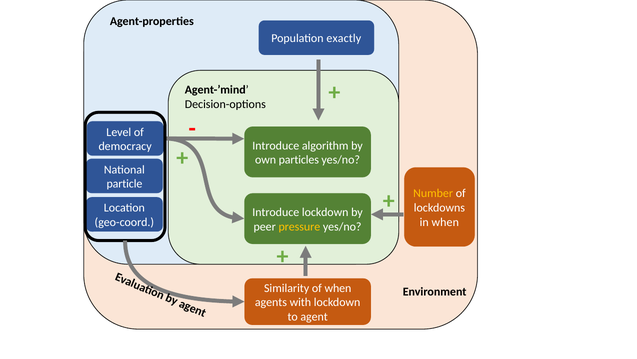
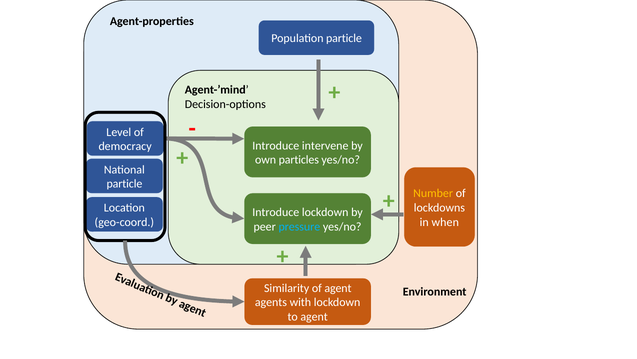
Population exactly: exactly -> particle (344, 38)
algorithm: algorithm -> intervene (325, 145)
pressure colour: yellow -> light blue (299, 226)
of when: when -> agent (338, 288)
